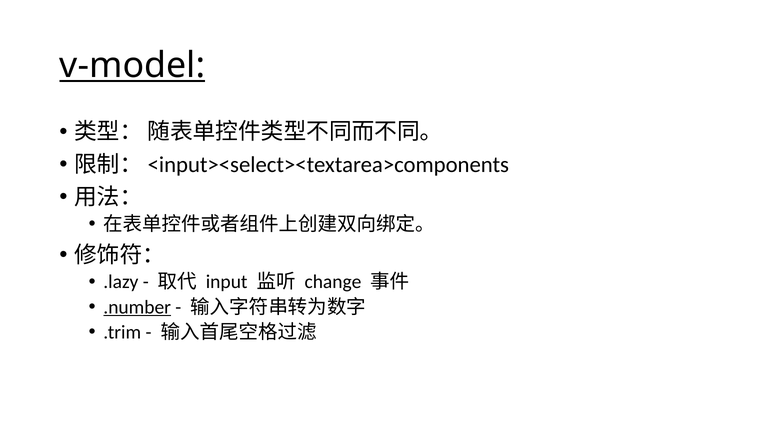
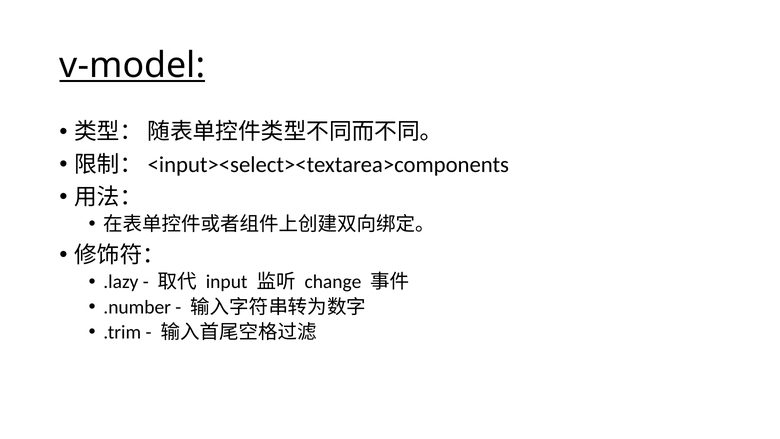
.number underline: present -> none (137, 307)
